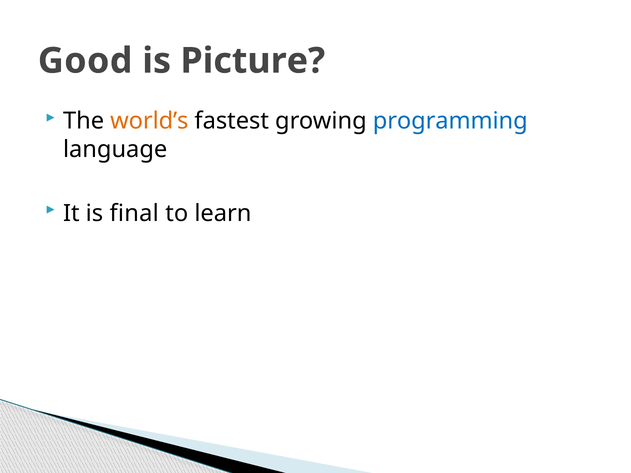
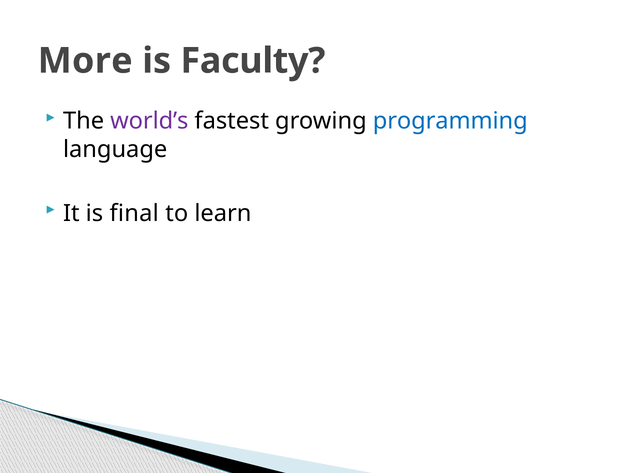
Good: Good -> More (85, 61)
Picture: Picture -> Faculty (253, 61)
world’s colour: orange -> purple (149, 121)
